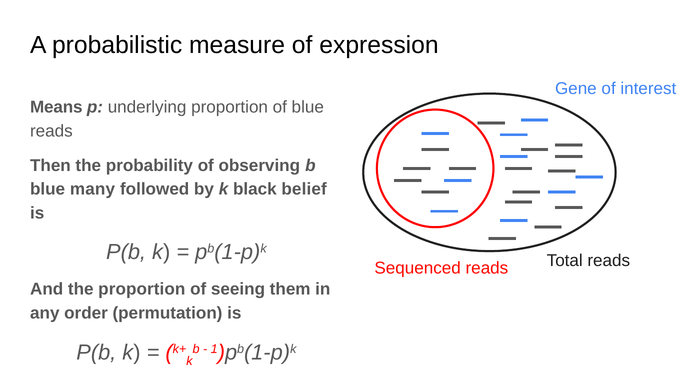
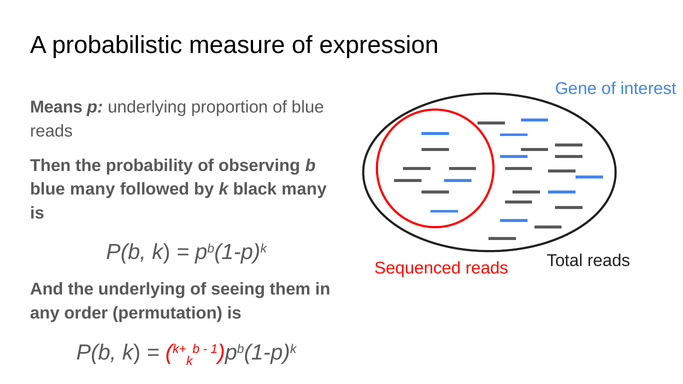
black belief: belief -> many (304, 189)
the proportion: proportion -> underlying (142, 289)
